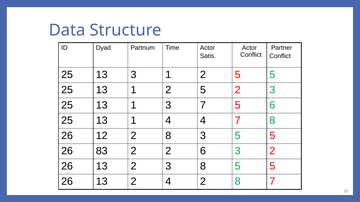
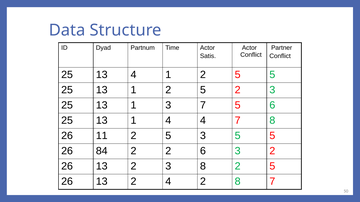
13 3: 3 -> 4 (134, 75)
12: 12 -> 11 (102, 136)
8: 8 -> 5 (168, 136)
83: 83 -> 84 (102, 151)
8 5: 5 -> 2 (238, 167)
